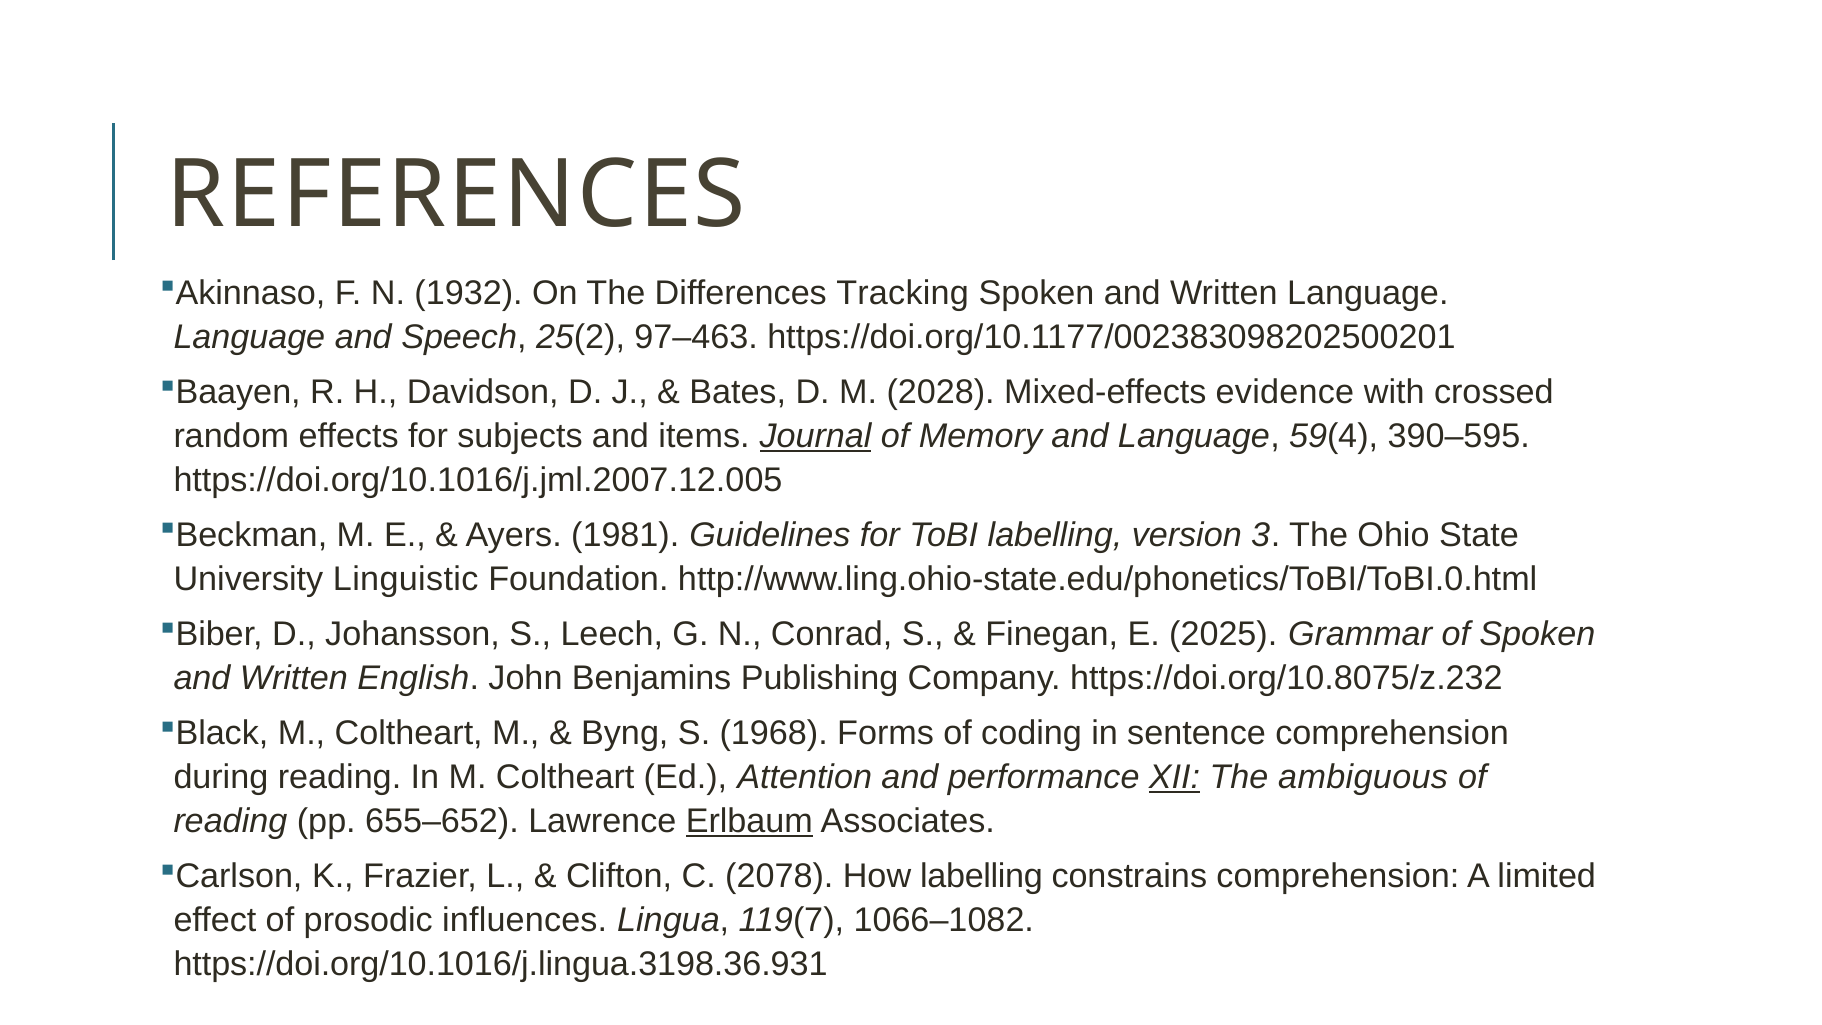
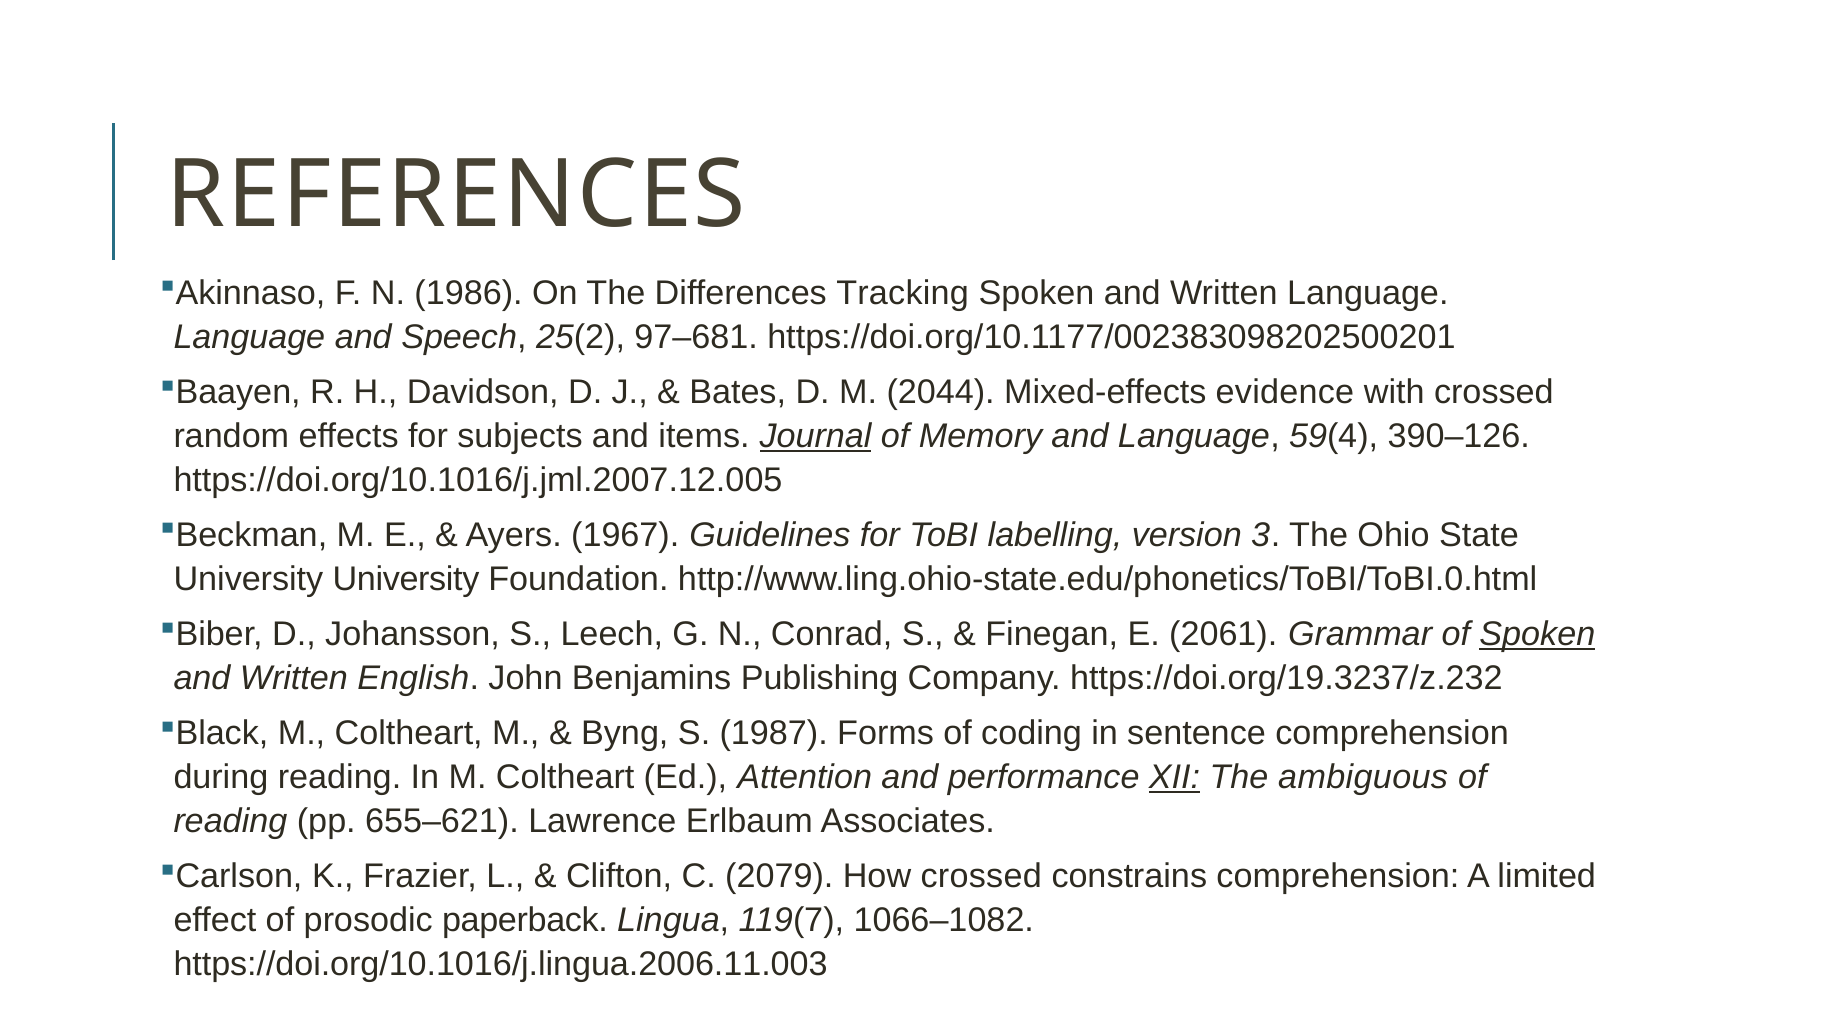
1932: 1932 -> 1986 (469, 293)
97–463: 97–463 -> 97–681 (696, 337)
2028: 2028 -> 2044 (941, 392)
390–595: 390–595 -> 390–126 (1459, 436)
1981: 1981 -> 1967 (625, 535)
University Linguistic: Linguistic -> University (406, 579)
2025: 2025 -> 2061 (1223, 634)
Spoken underline: none -> present (1537, 634)
https://doi.org/10.8075/z.232: https://doi.org/10.8075/z.232 -> https://doi.org/19.3237/z.232 (1286, 678)
1968: 1968 -> 1987 (774, 733)
655–652: 655–652 -> 655–621 (442, 821)
Erlbaum underline: present -> none (749, 821)
2078: 2078 -> 2079 (779, 876)
How labelling: labelling -> crossed (981, 876)
influences: influences -> paperback (525, 920)
https://doi.org/10.1016/j.lingua.3198.36.931: https://doi.org/10.1016/j.lingua.3198.36.931 -> https://doi.org/10.1016/j.lingua.2006.11.003 (501, 964)
